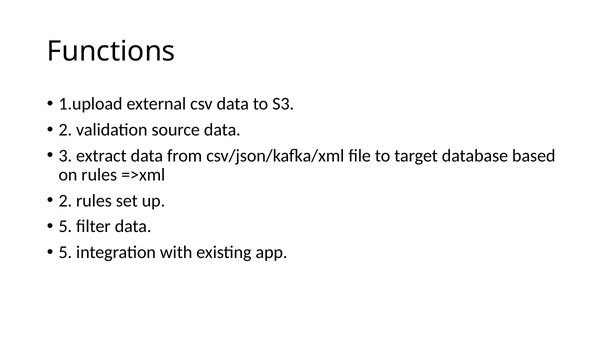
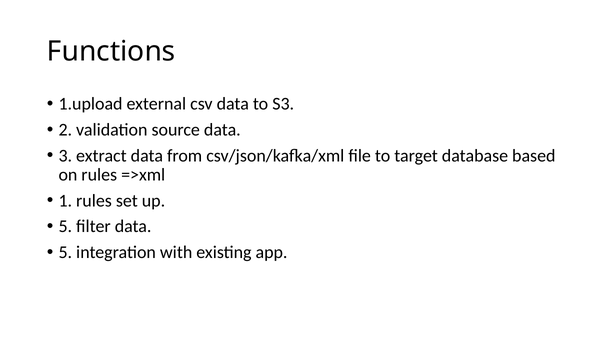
2: 2 -> 1 (65, 201)
